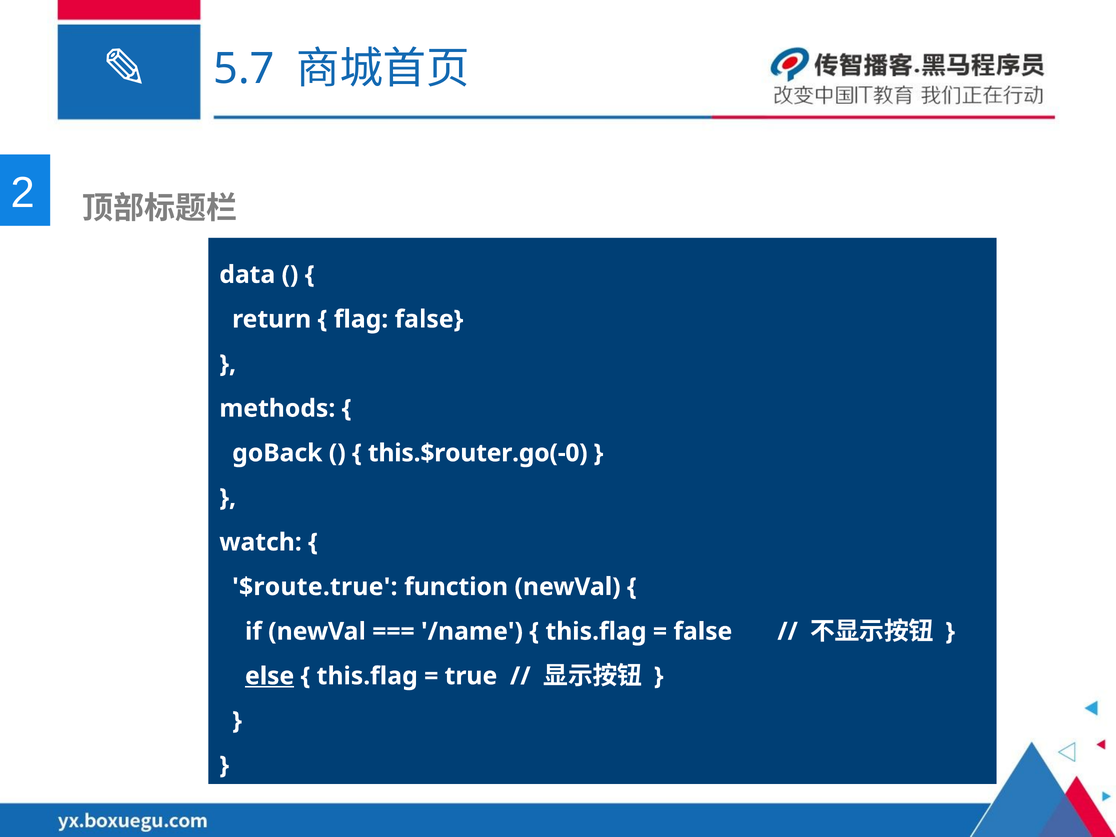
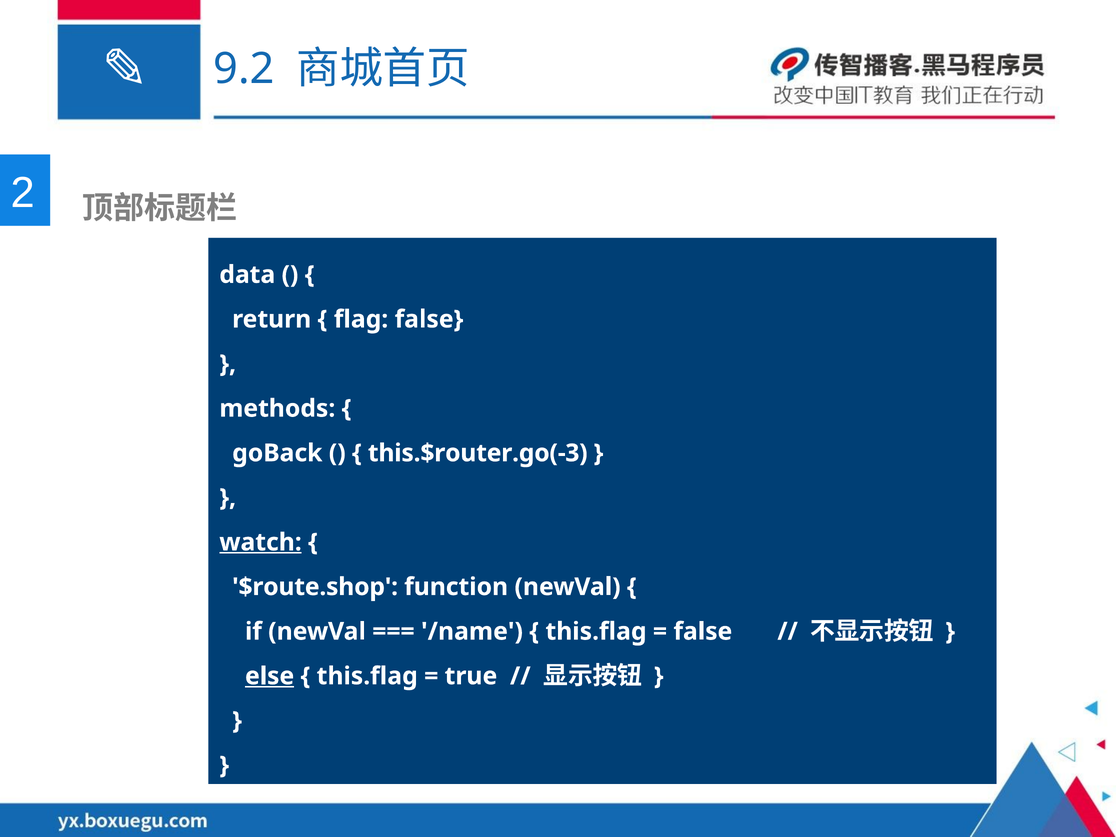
5.7: 5.7 -> 9.2 (244, 69)
this.$router.go(-0: this.$router.go(-0 -> this.$router.go(-3 (478, 453)
watch underline: none -> present (261, 542)
$route.true: $route.true -> $route.shop (315, 587)
